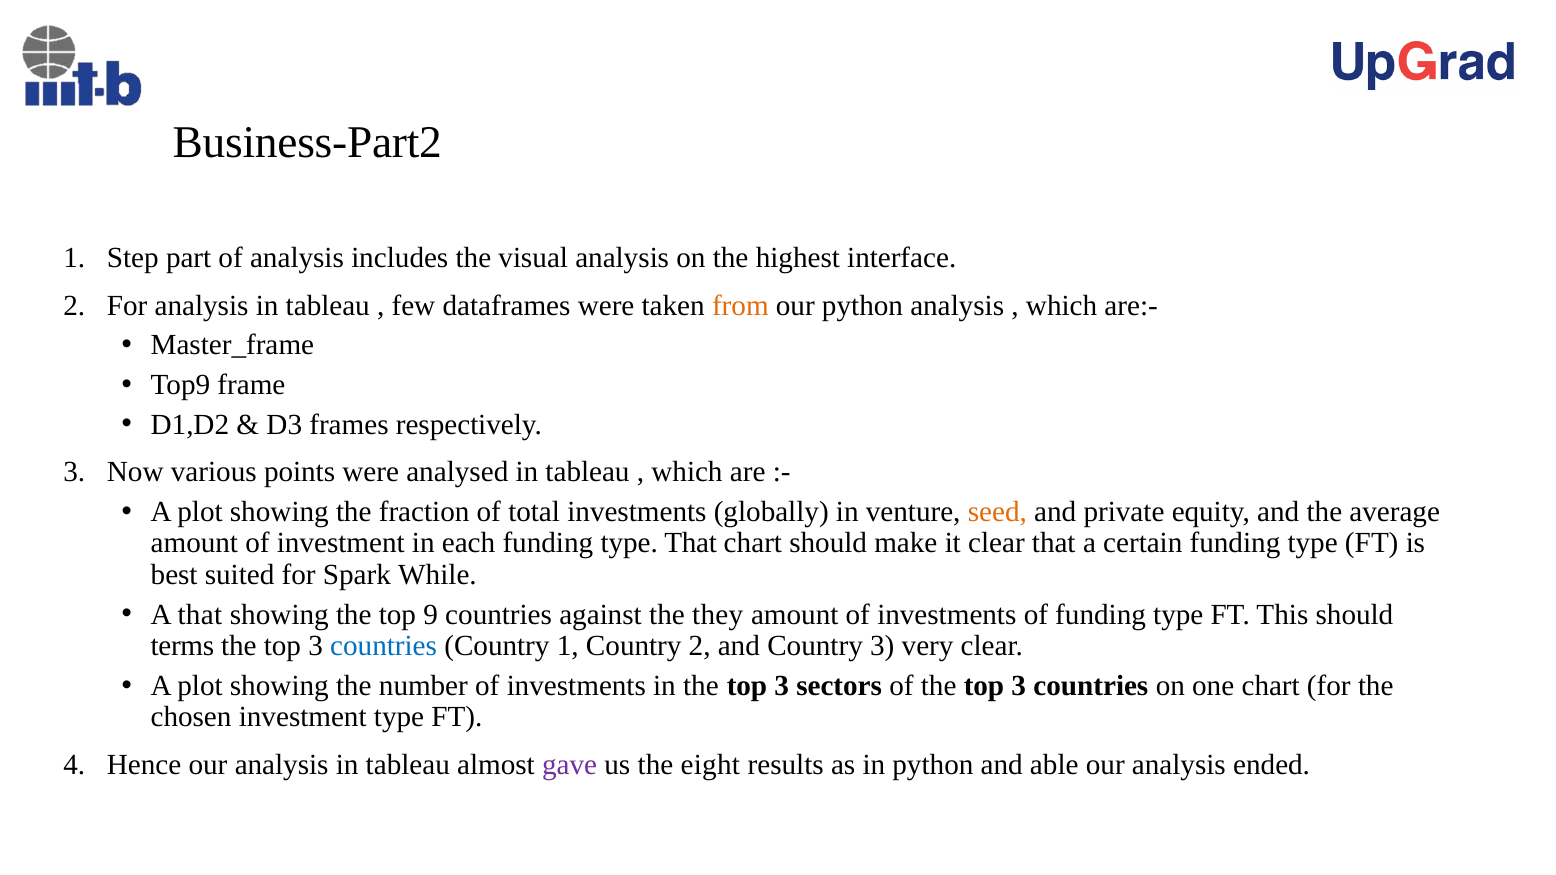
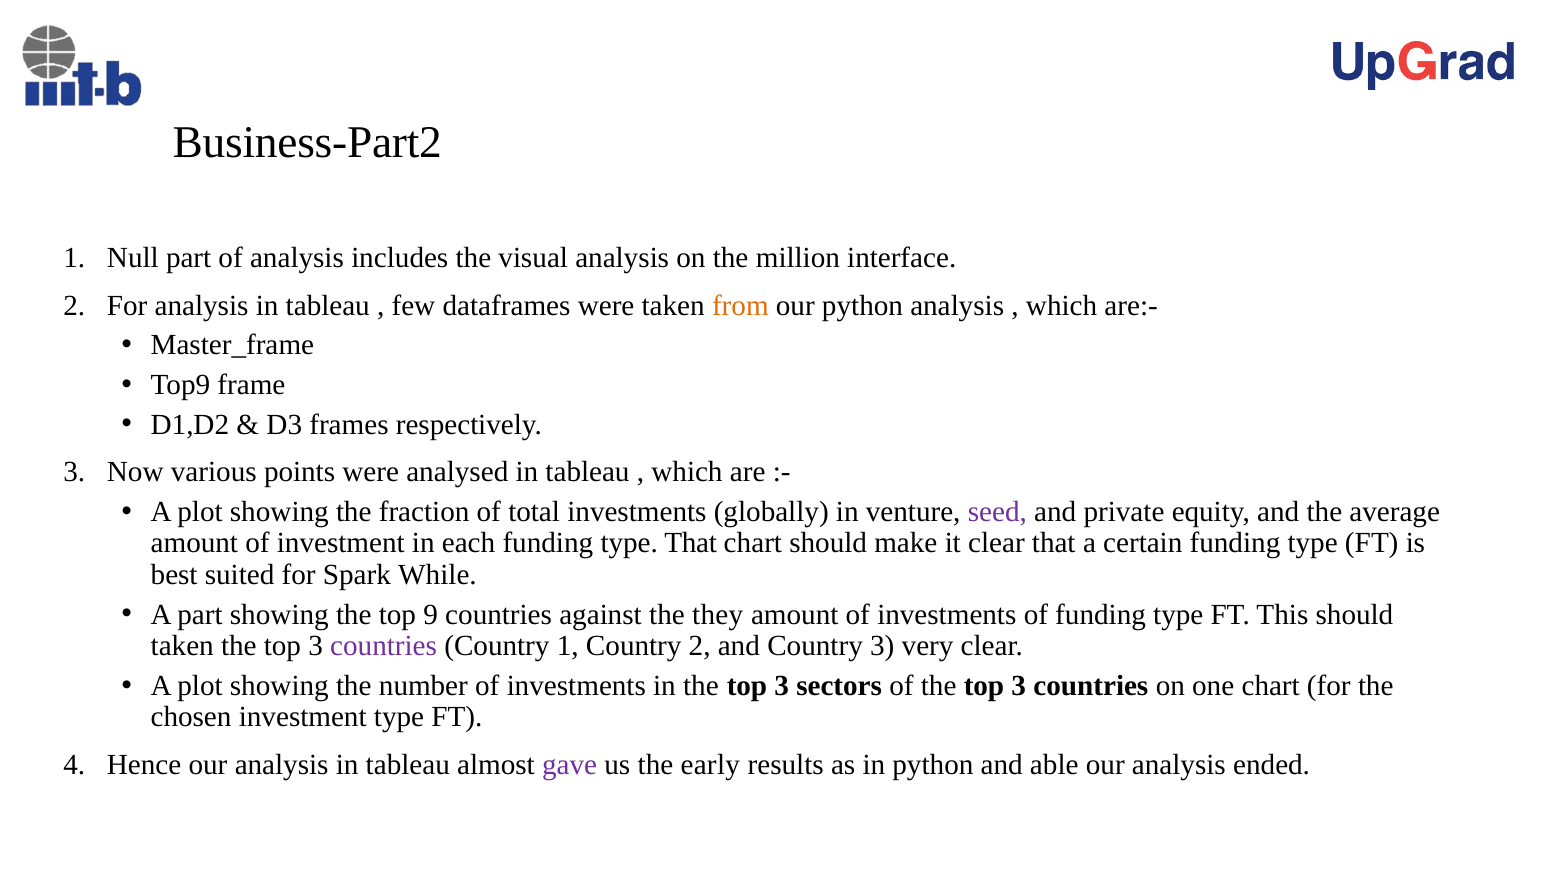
Step: Step -> Null (133, 258)
highest: highest -> million (798, 258)
seed colour: orange -> purple (997, 512)
A that: that -> part (200, 615)
terms: terms -> taken (182, 646)
countries colour: blue -> purple (384, 646)
eight: eight -> early (710, 765)
